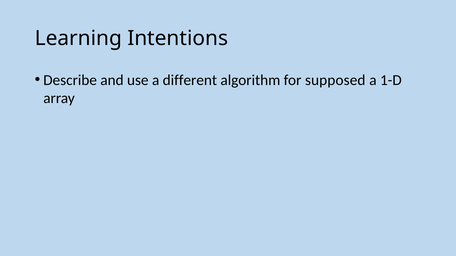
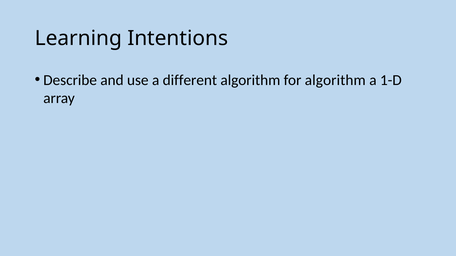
for supposed: supposed -> algorithm (335, 80)
